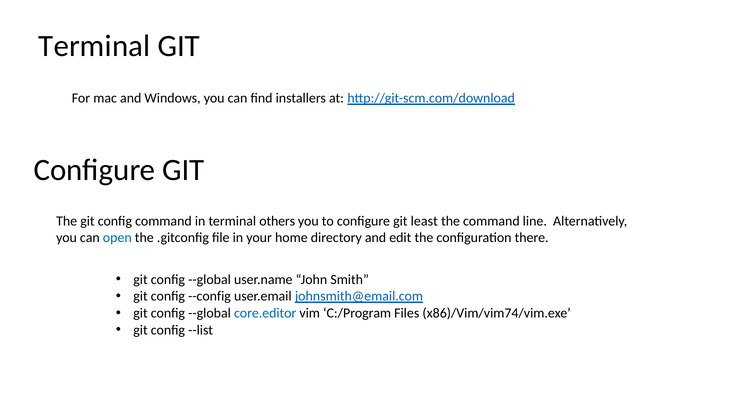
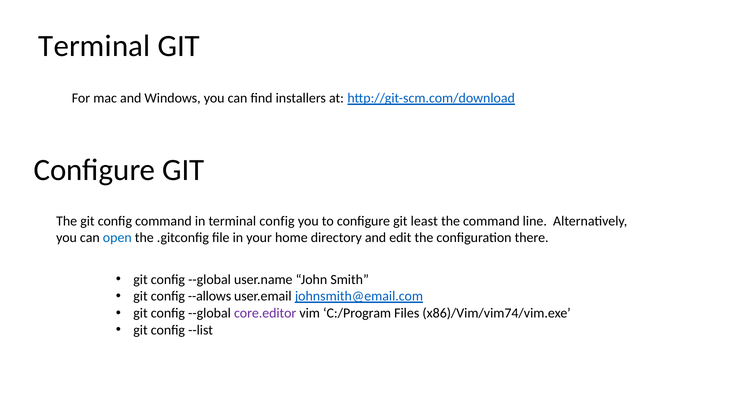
terminal others: others -> config (277, 221)
--config: --config -> --allows (210, 296)
core.editor colour: blue -> purple (265, 313)
